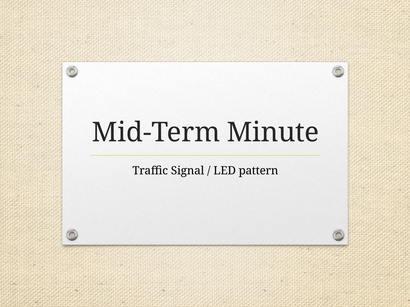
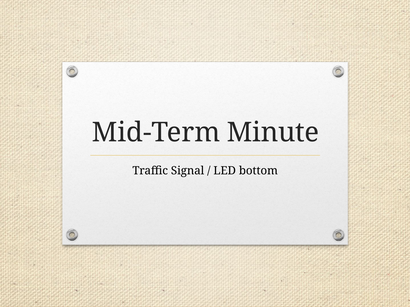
pattern: pattern -> bottom (258, 171)
